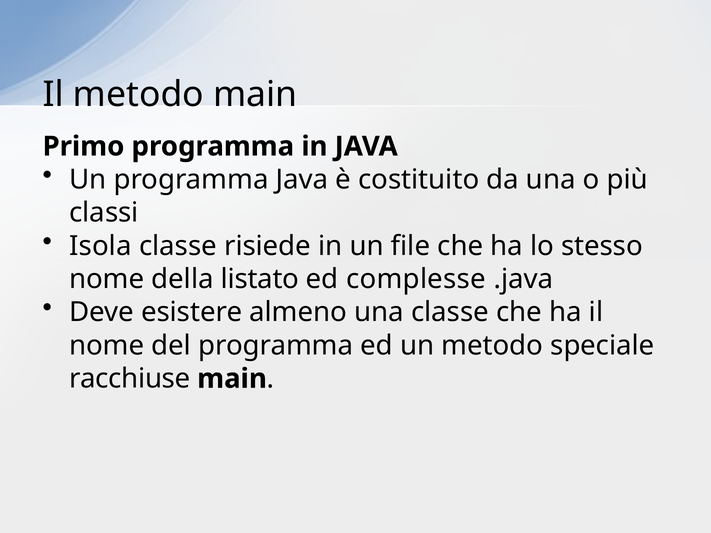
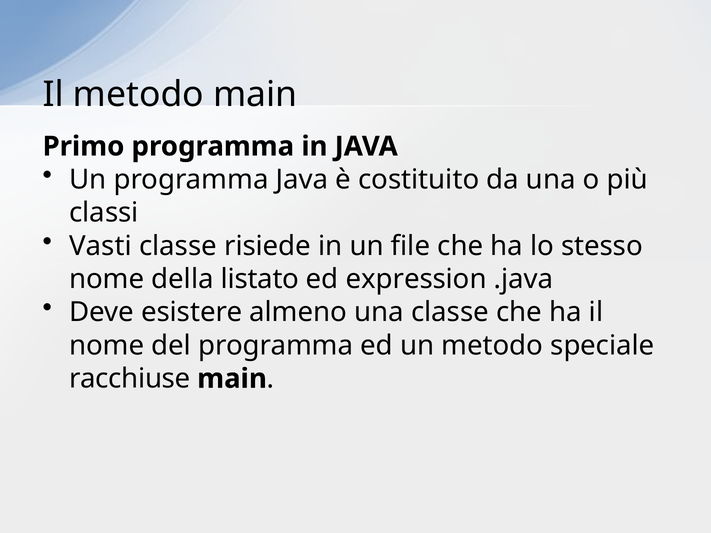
Isola: Isola -> Vasti (101, 246)
complesse: complesse -> expression (416, 279)
